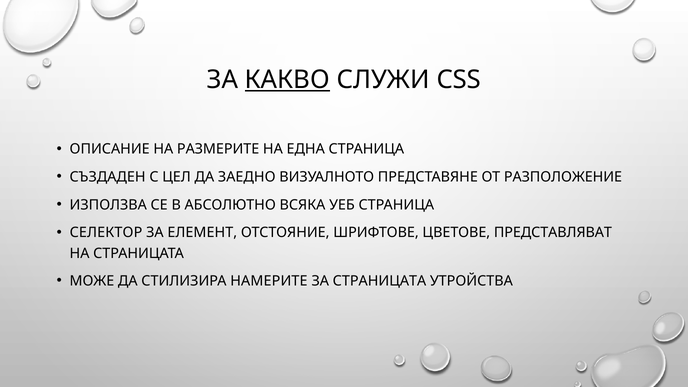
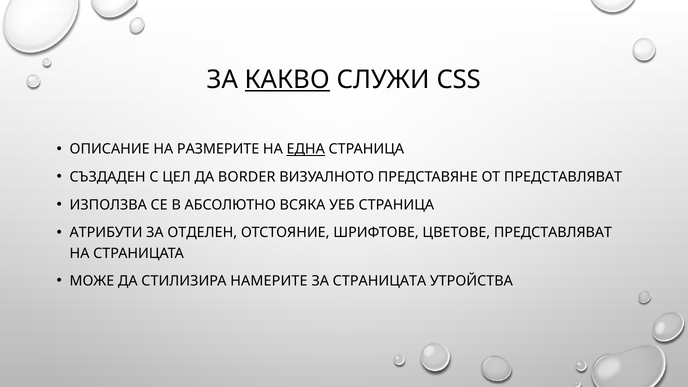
ЕДНА underline: none -> present (306, 149)
ЗАЕДНО: ЗАЕДНО -> BORDER (247, 177)
ОТ РАЗПОЛОЖЕНИЕ: РАЗПОЛОЖЕНИЕ -> ПРЕДСТАВЛЯВАТ (563, 177)
СЕЛЕКТОР: СЕЛЕКТОР -> АТРИБУТИ (106, 233)
ЕЛЕМЕНТ: ЕЛЕМЕНТ -> ОТДЕЛЕН (202, 233)
